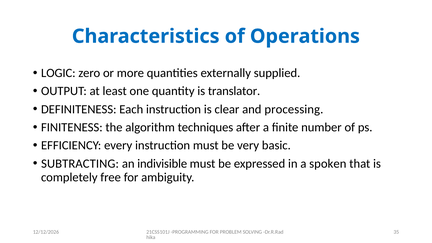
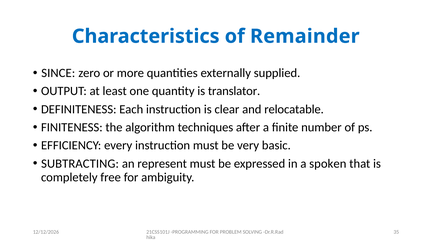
Operations: Operations -> Remainder (305, 36)
LOGIC: LOGIC -> SINCE (58, 73)
processing: processing -> relocatable (294, 109)
indivisible: indivisible -> represent (162, 164)
